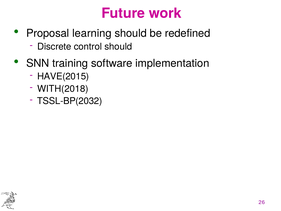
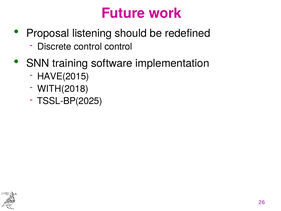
learning: learning -> listening (92, 33)
control should: should -> control (118, 46)
TSSL-BP(2032: TSSL-BP(2032 -> TSSL-BP(2025 (70, 101)
